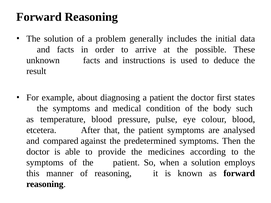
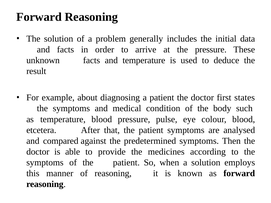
the possible: possible -> pressure (211, 50)
and instructions: instructions -> temperature (144, 60)
